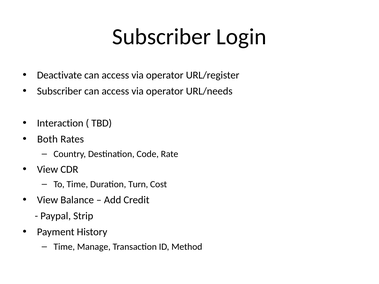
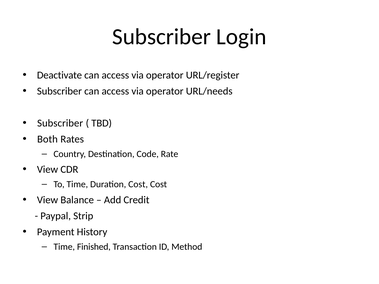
Interaction: Interaction -> Subscriber (60, 123)
Duration Turn: Turn -> Cost (138, 185)
Manage: Manage -> Finished (94, 247)
